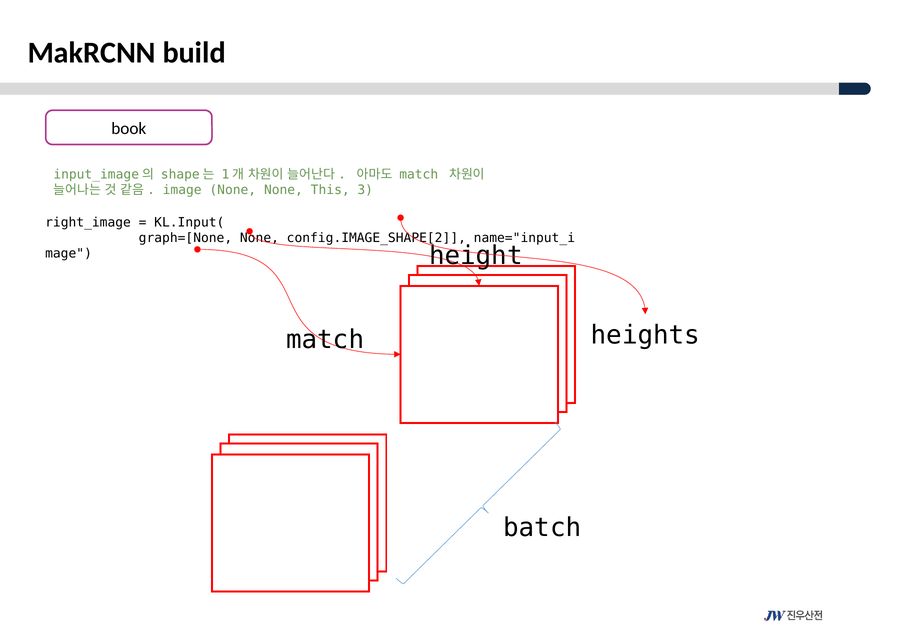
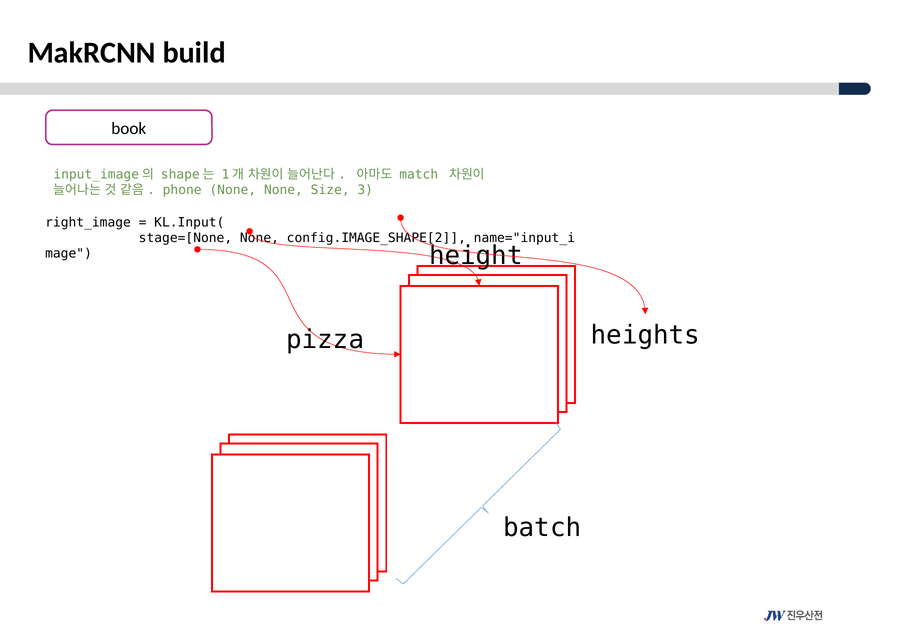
image: image -> phone (182, 190)
This: This -> Size (330, 190)
graph=[None: graph=[None -> stage=[None (185, 238)
match: match -> pizza (325, 340)
